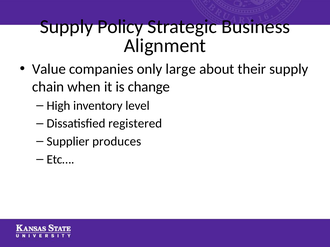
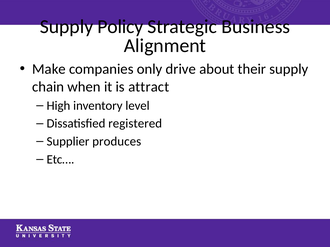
Value: Value -> Make (49, 69)
large: large -> drive (181, 69)
change: change -> attract (149, 87)
